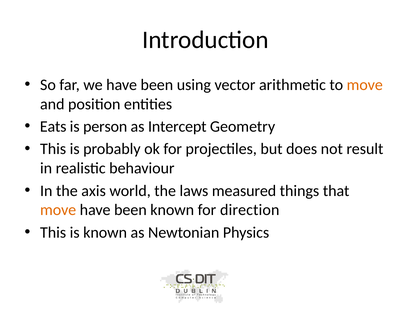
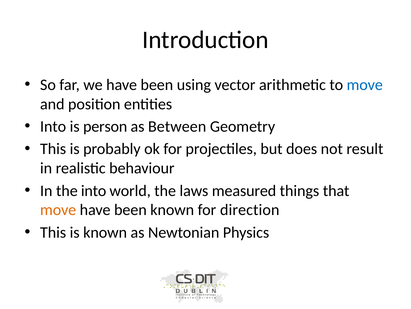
move colour: orange -> blue (365, 85)
Eats: Eats -> Into (53, 126)
Intercept: Intercept -> Between (177, 126)
the axis: axis -> into (94, 190)
